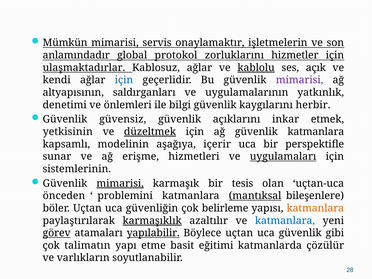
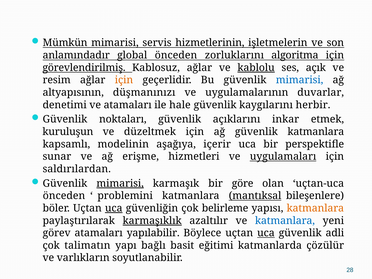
onaylamaktır: onaylamaktır -> hizmetlerinin (210, 43)
global protokol: protokol -> önceden (176, 55)
hizmetler: hizmetler -> algoritma (295, 55)
ulaşmaktadırlar: ulaşmaktadırlar -> görevlendirilmiş (84, 68)
kendi: kendi -> resim (57, 80)
için colour: blue -> orange (124, 80)
mimarisi colour: purple -> blue (300, 80)
saldırganları: saldırganları -> düşmanınızı (144, 92)
yatkınlık: yatkınlık -> duvarlar (321, 92)
ve önlemleri: önlemleri -> atamaları (128, 105)
bilgi: bilgi -> hale (180, 105)
güvensiz: güvensiz -> noktaları (123, 119)
yetkisinin: yetkisinin -> kuruluşun (68, 132)
düzeltmek underline: present -> none (150, 132)
sistemlerinin: sistemlerinin -> saldırılardan (77, 169)
tesis: tesis -> göre (243, 183)
uca underline: none -> present (114, 208)
görev underline: present -> none (57, 233)
yapılabilir underline: present -> none (153, 233)
uca underline: none -> present (266, 233)
gibi: gibi -> adli (335, 233)
etme: etme -> bağlı (153, 245)
